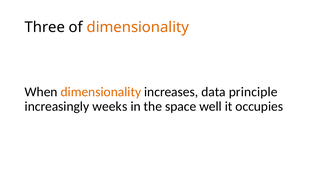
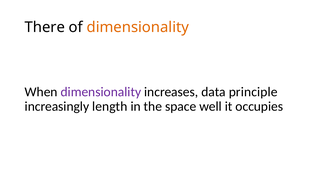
Three: Three -> There (45, 27)
dimensionality colour: orange -> purple (101, 92)
weeks: weeks -> length (110, 107)
